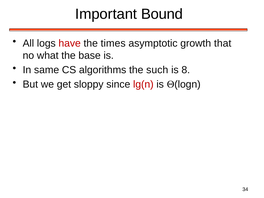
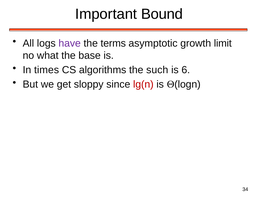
have colour: red -> purple (70, 43)
times: times -> terms (113, 43)
that: that -> limit (223, 43)
same: same -> times (47, 70)
8: 8 -> 6 (186, 70)
